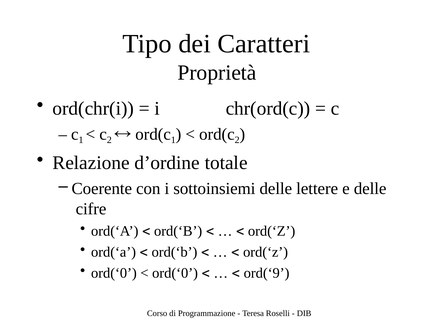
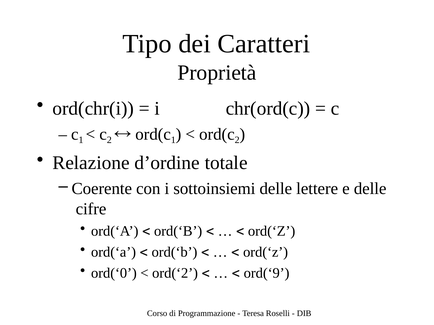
ord(‘0: ord(‘0 -> ord(‘2 (175, 274)
